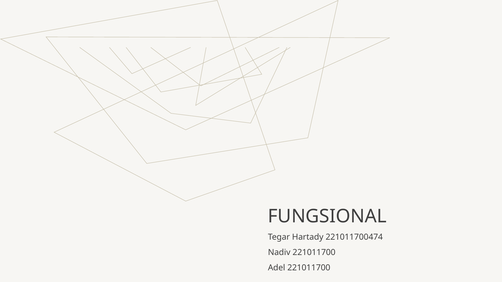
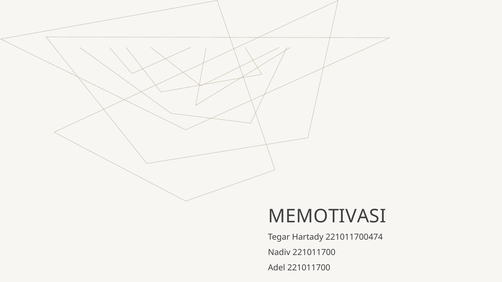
FUNGSIONAL: FUNGSIONAL -> MEMOTIVASI (327, 217)
